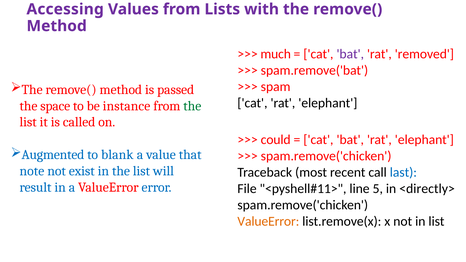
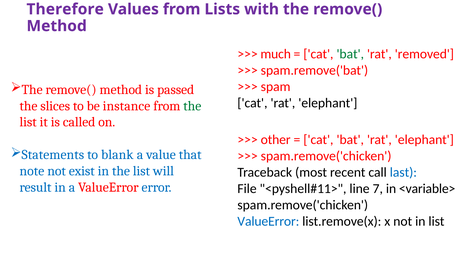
Accessing: Accessing -> Therefore (65, 9)
bat colour: purple -> green (350, 54)
space: space -> slices (55, 106)
could: could -> other (276, 140)
Augmented: Augmented -> Statements (53, 155)
5: 5 -> 7 (378, 189)
<directly>: <directly> -> <variable> (427, 189)
ValueError colour: orange -> blue (268, 221)
